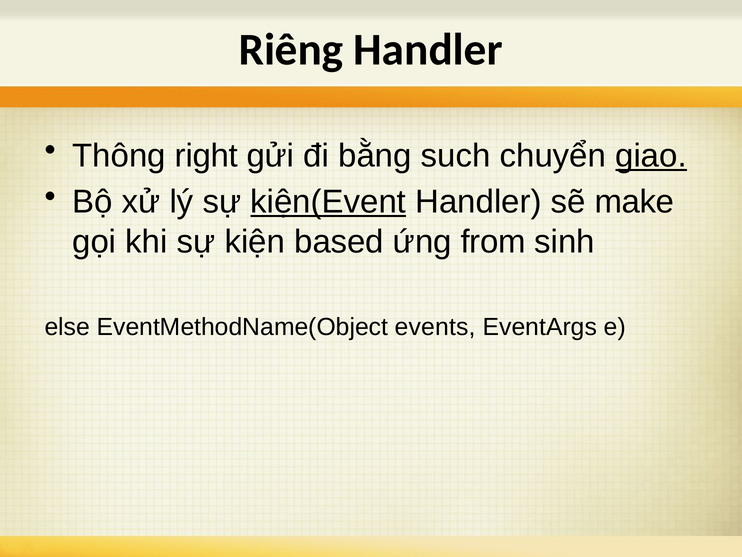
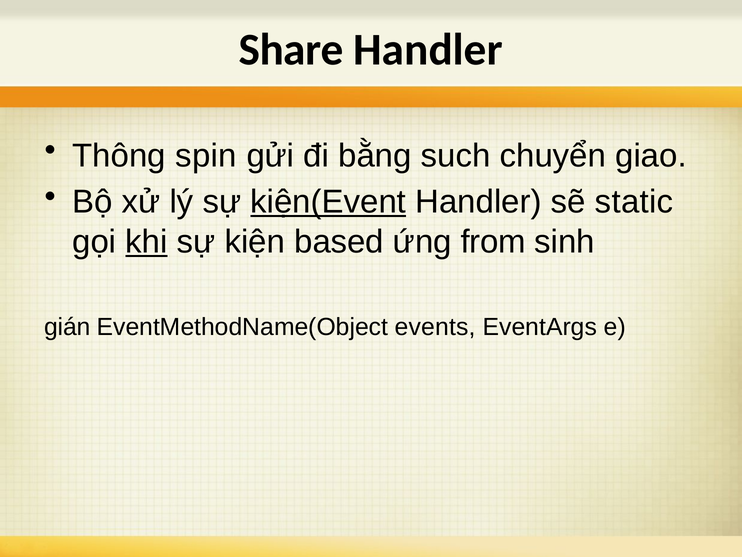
Riêng: Riêng -> Share (291, 50)
right: right -> spin (206, 156)
giao underline: present -> none (651, 156)
make: make -> static (634, 202)
khi underline: none -> present (147, 241)
else: else -> gián (67, 327)
